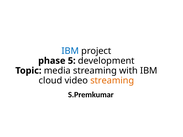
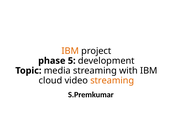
IBM colour: blue -> orange (70, 51)
